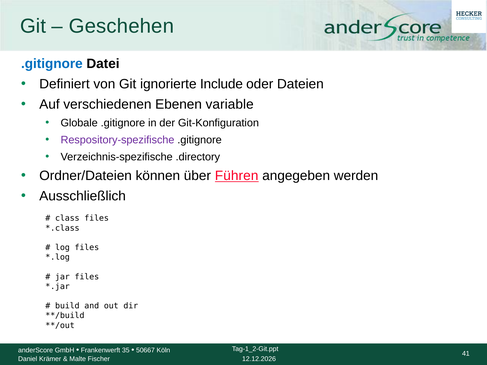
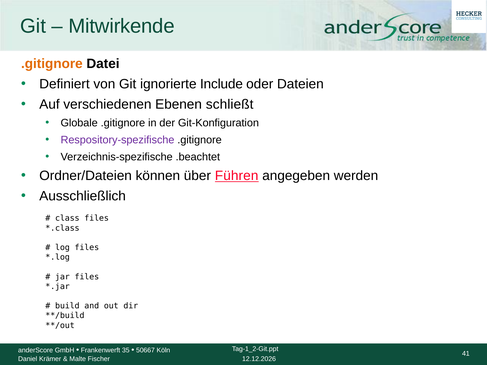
Geschehen: Geschehen -> Mitwirkende (122, 26)
.gitignore colour: blue -> orange (52, 64)
variable: variable -> schließt (230, 104)
.directory: .directory -> .beachtet (198, 157)
